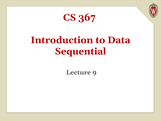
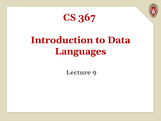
Sequential: Sequential -> Languages (81, 51)
